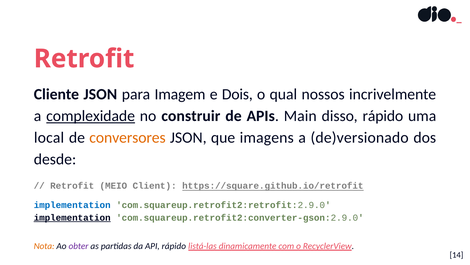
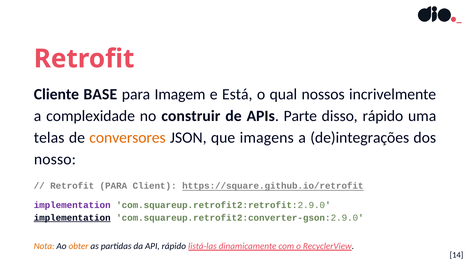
Cliente JSON: JSON -> BASE (100, 94)
Dois: Dois -> Está (237, 94)
complexidade underline: present -> none (91, 116)
Main: Main -> Parte (300, 116)
local: local -> telas (49, 137)
de)versionado: de)versionado -> de)integrações (360, 137)
desde: desde -> nosso (55, 159)
Retrofit MEIO: MEIO -> PARA (113, 185)
implementation colour: blue -> purple (72, 205)
obter colour: purple -> orange (79, 246)
